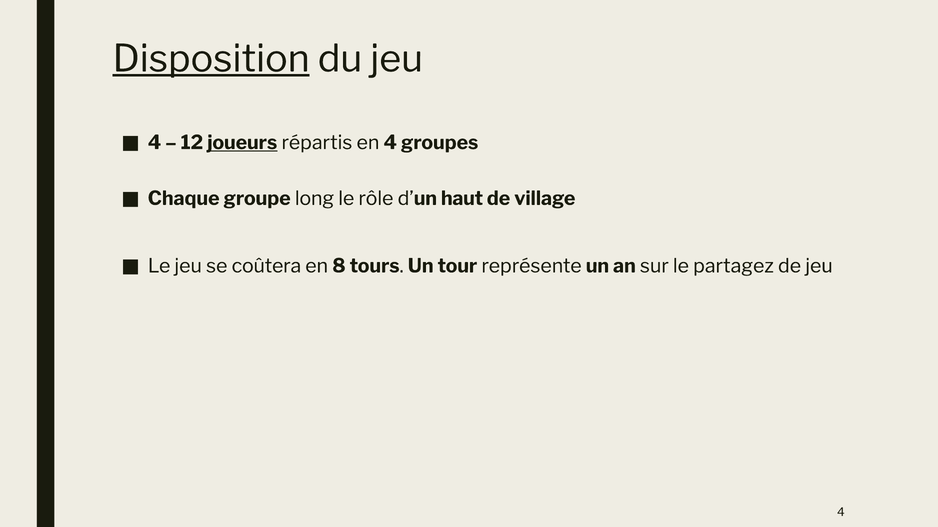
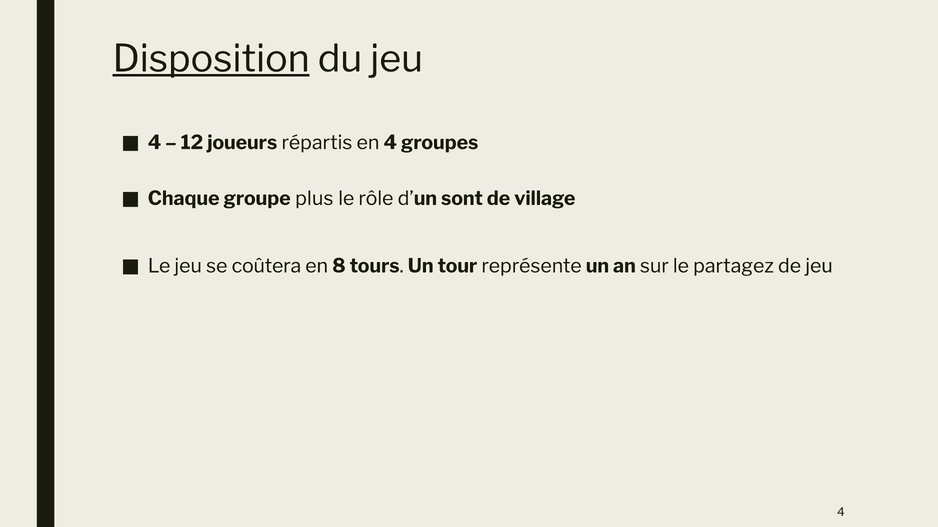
joueurs underline: present -> none (242, 143)
long: long -> plus (314, 199)
haut: haut -> sont (462, 199)
